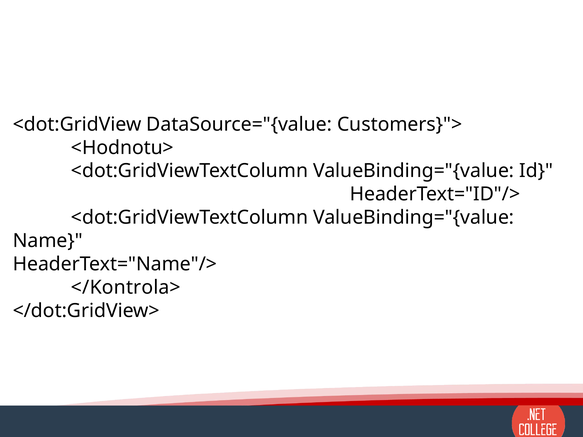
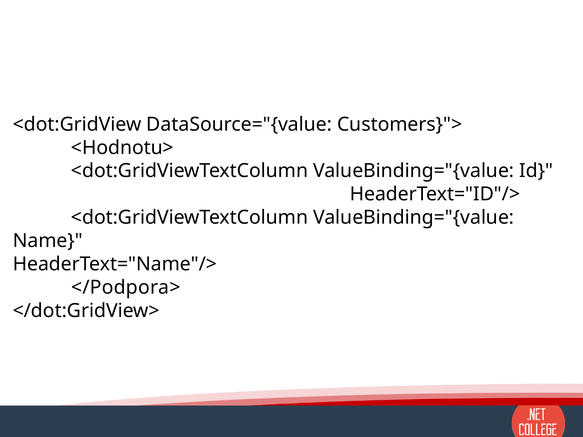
</Kontrola>: </Kontrola> -> </Podpora> (126, 288)
